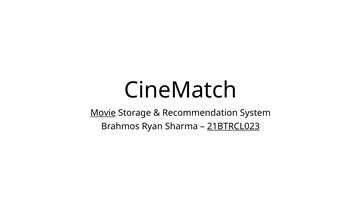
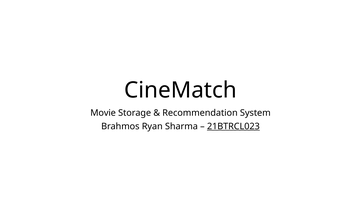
Movie underline: present -> none (103, 113)
